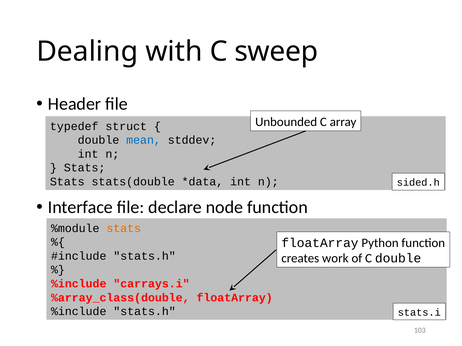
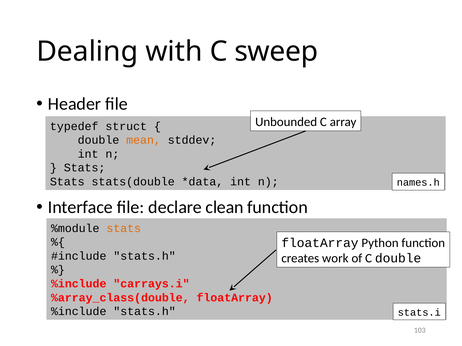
mean colour: blue -> orange (144, 140)
sided.h: sided.h -> names.h (418, 183)
node: node -> clean (225, 207)
